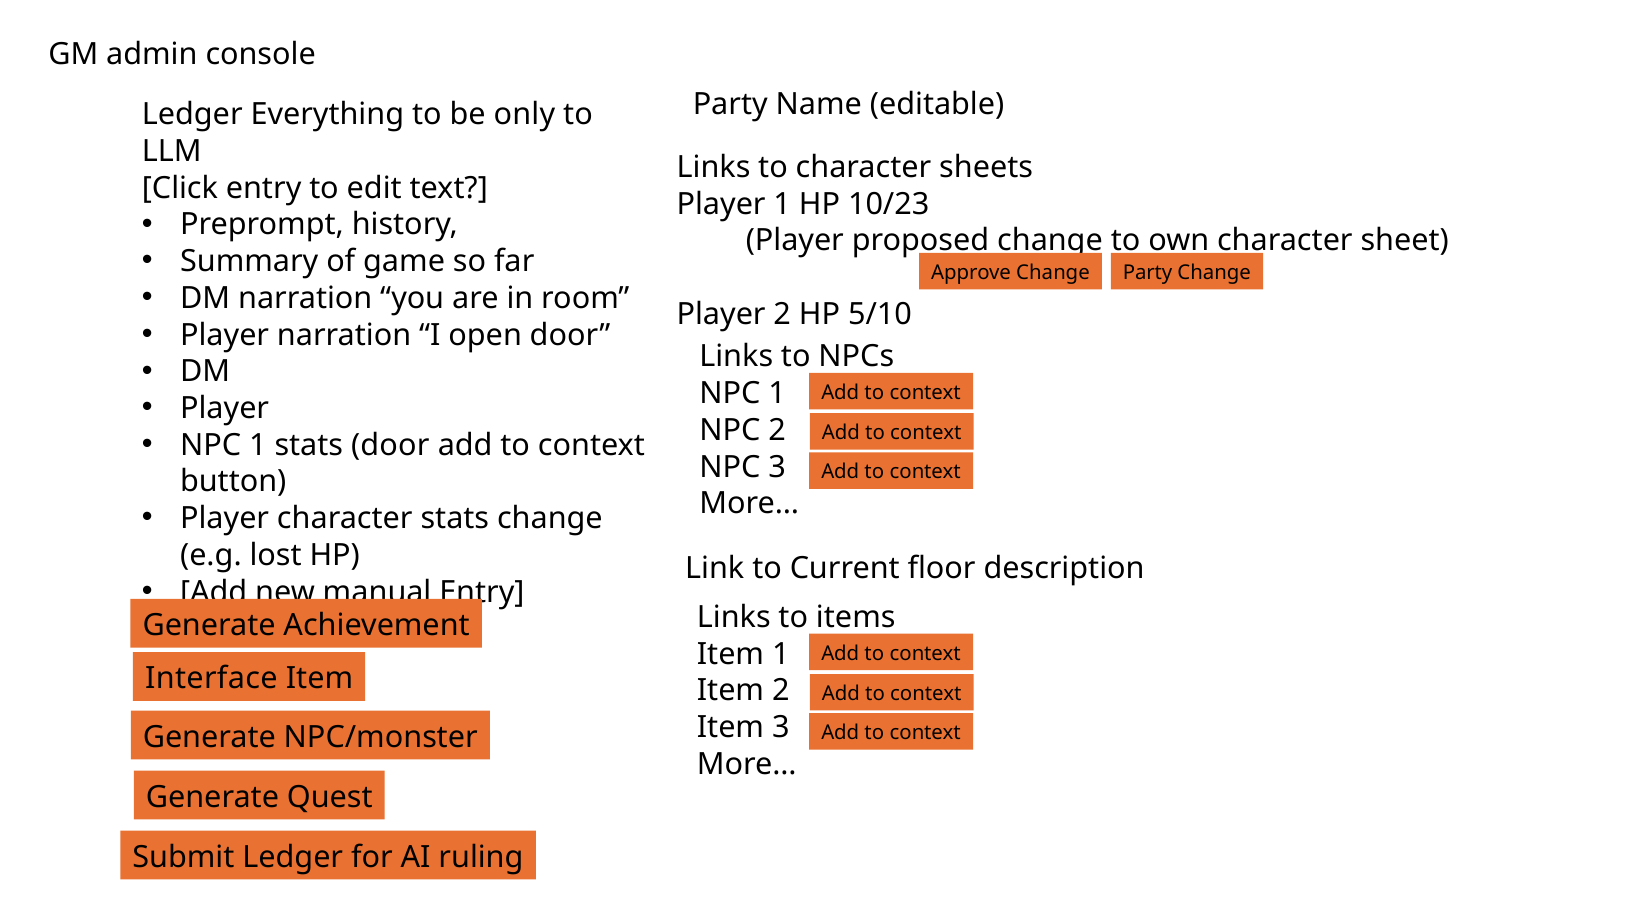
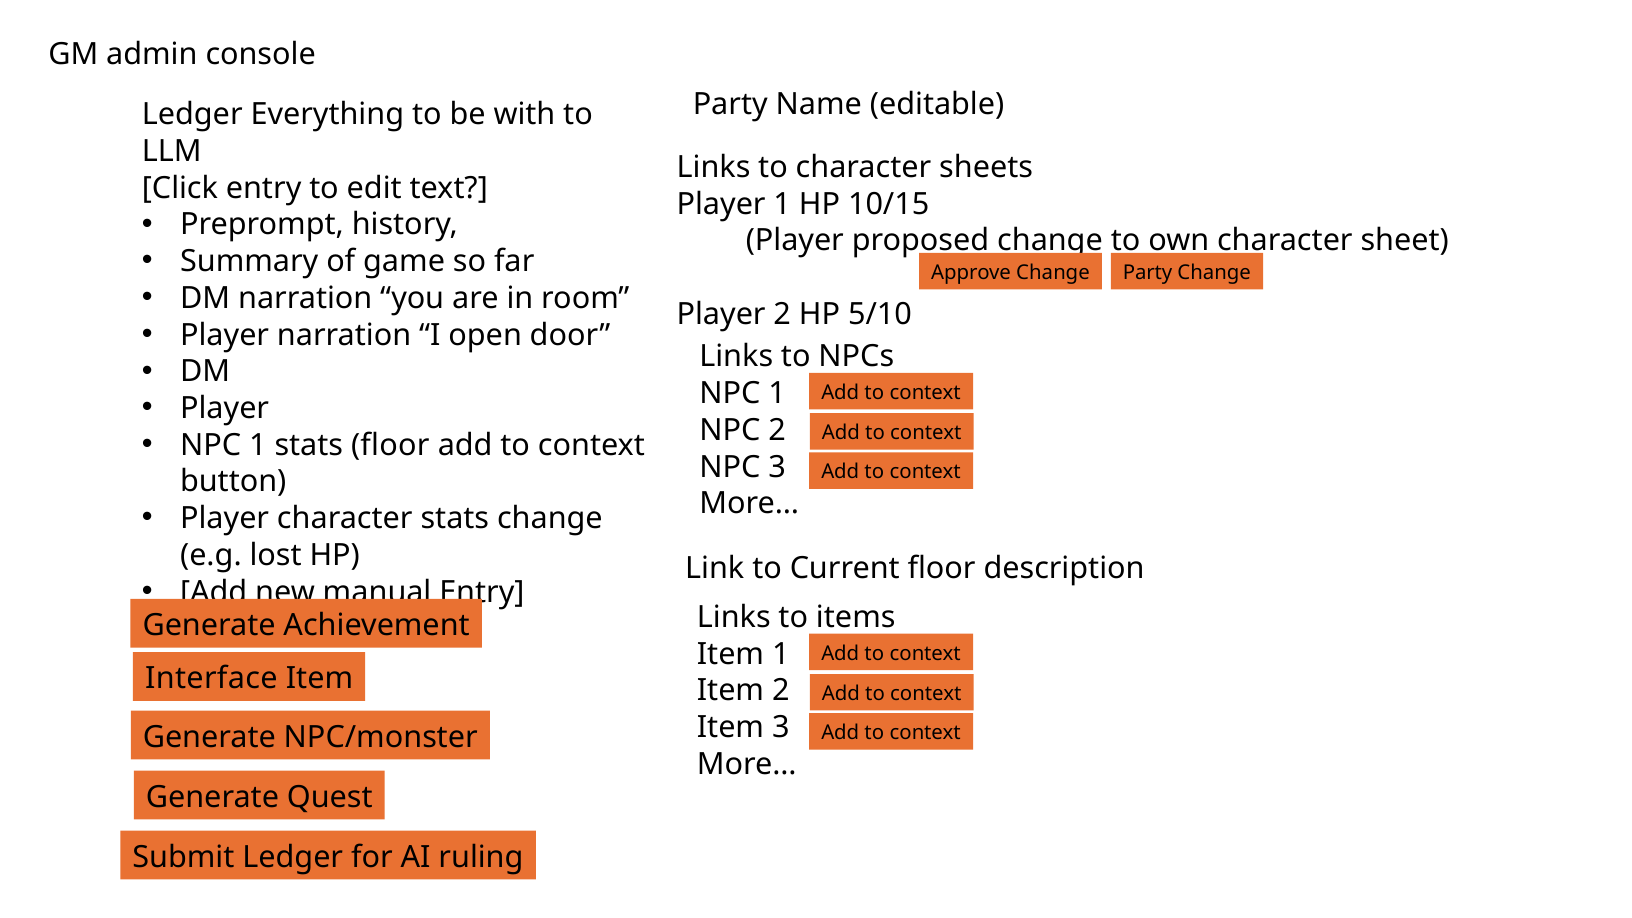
only: only -> with (524, 115)
10/23: 10/23 -> 10/15 (889, 204)
stats door: door -> floor (390, 445)
